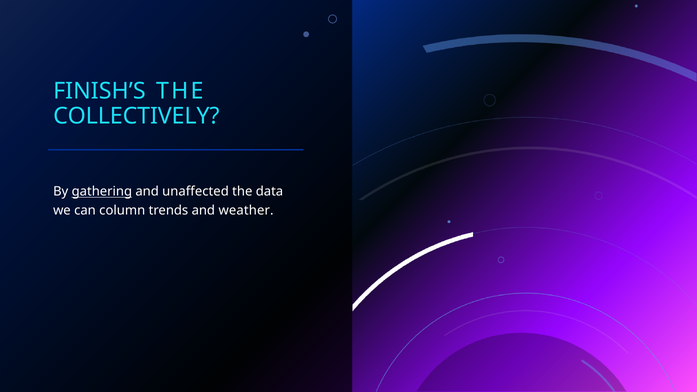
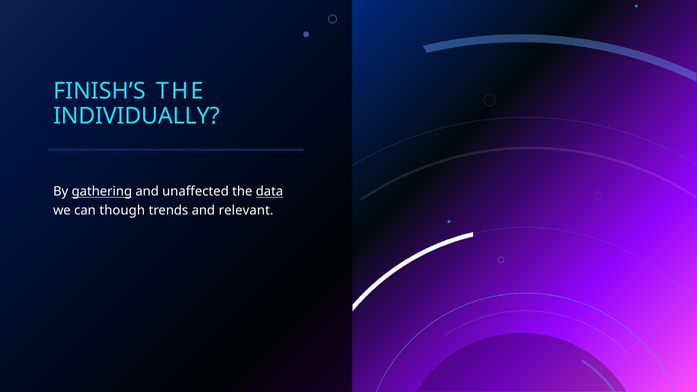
COLLECTIVELY: COLLECTIVELY -> INDIVIDUALLY (136, 116)
data underline: none -> present (270, 192)
column: column -> though (122, 210)
weather: weather -> relevant (246, 210)
